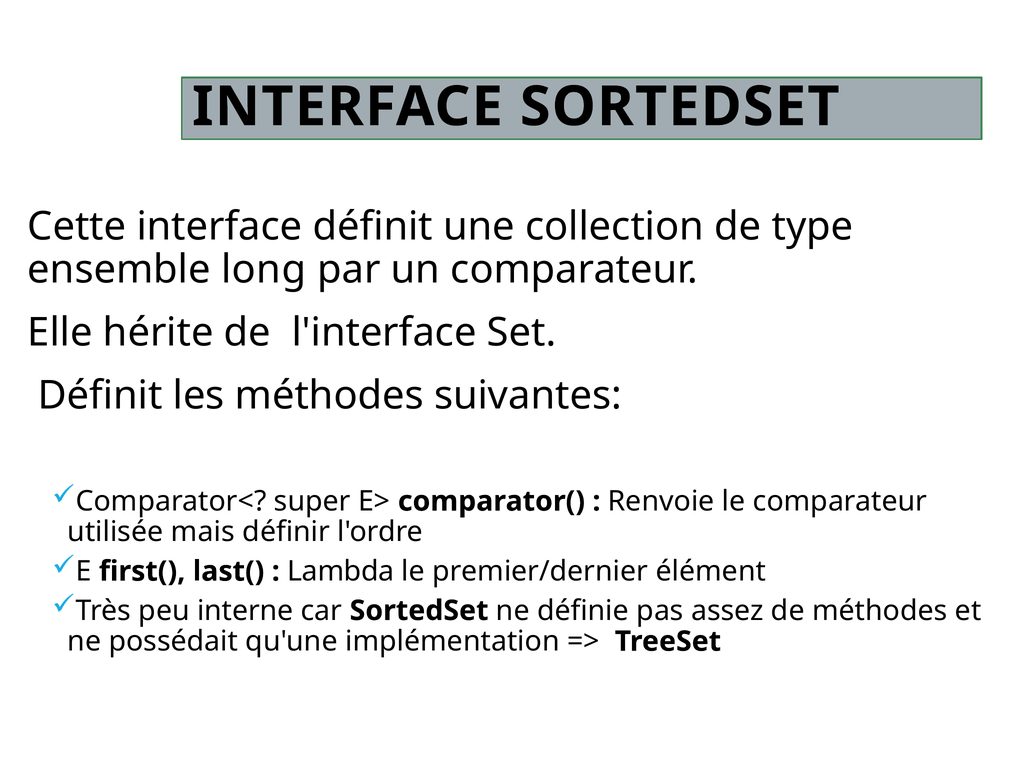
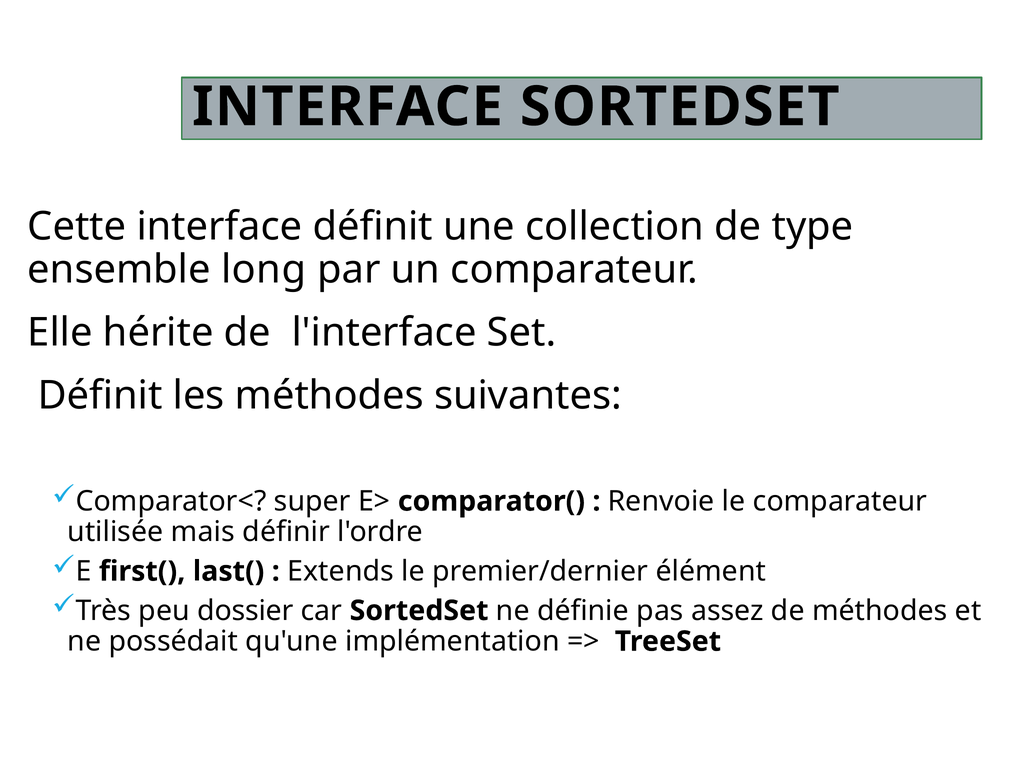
Lambda: Lambda -> Extends (341, 572)
interne: interne -> dossier (245, 611)
